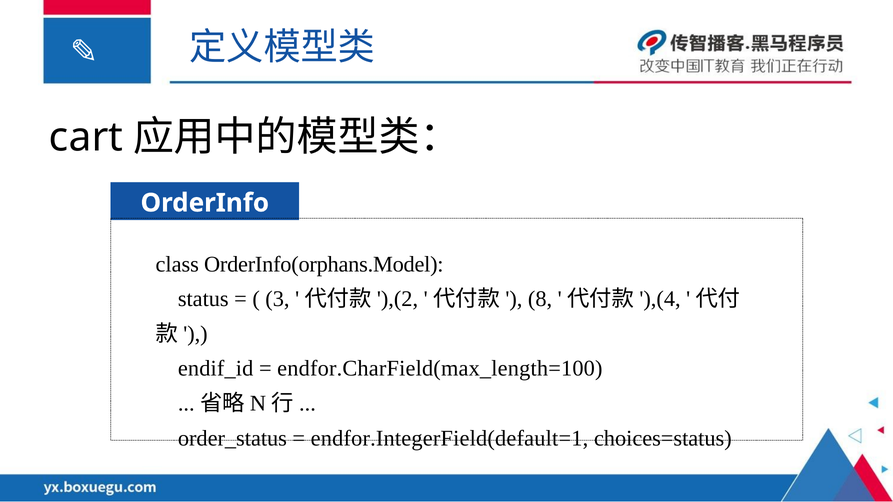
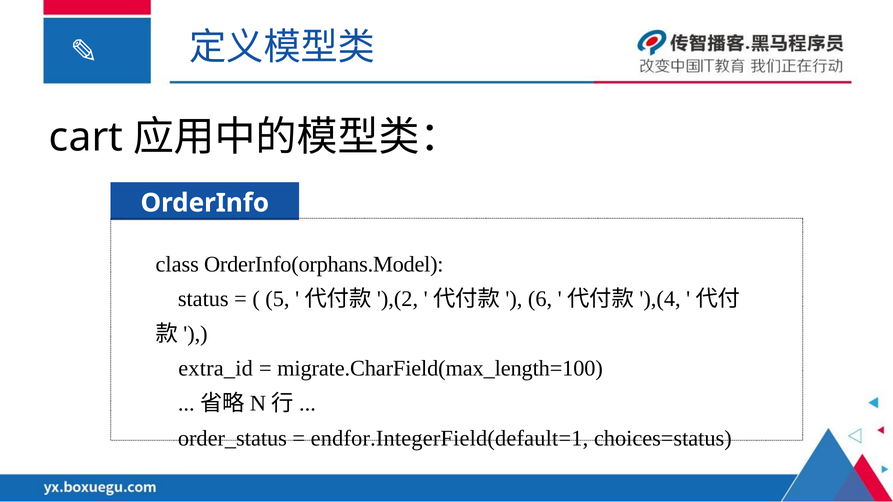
3: 3 -> 5 (277, 299)
8: 8 -> 6 (540, 299)
endif_id: endif_id -> extra_id (216, 369)
endfor.CharField(max_length=100: endfor.CharField(max_length=100 -> migrate.CharField(max_length=100 (440, 369)
